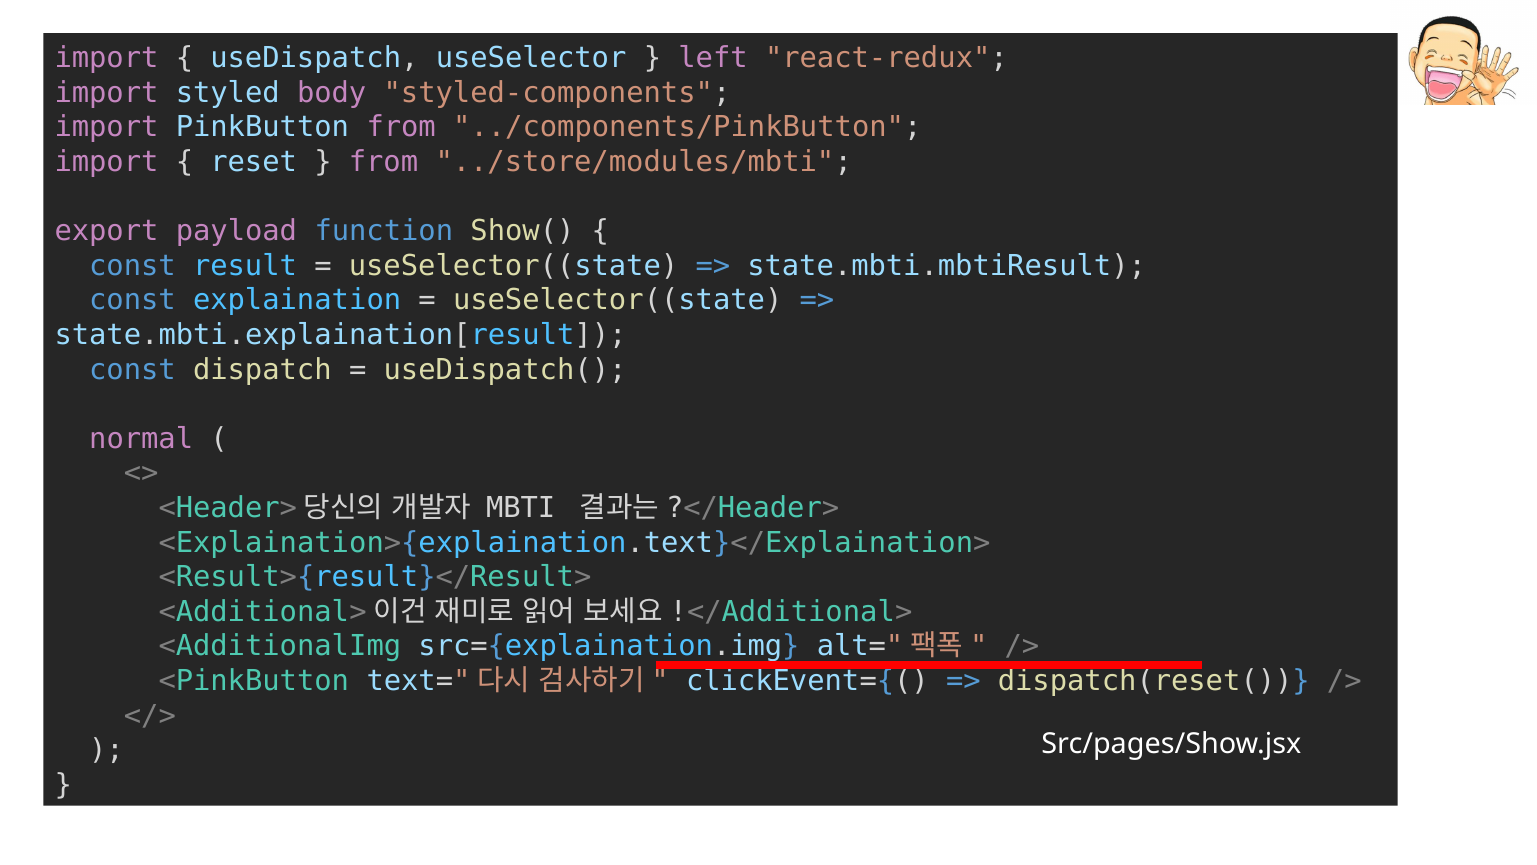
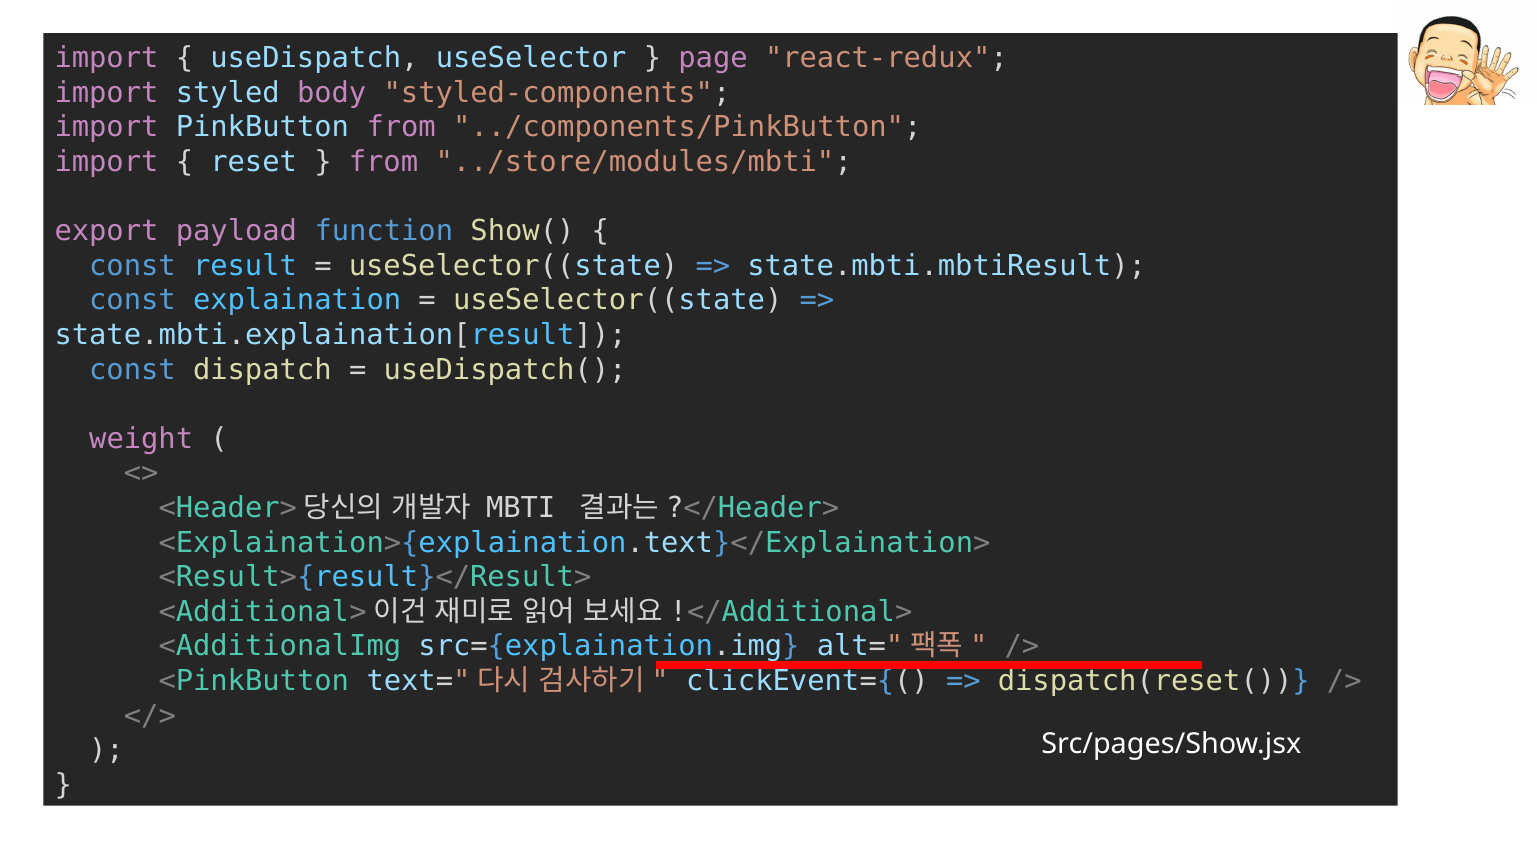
left: left -> page (713, 58)
normal: normal -> weight (141, 439)
